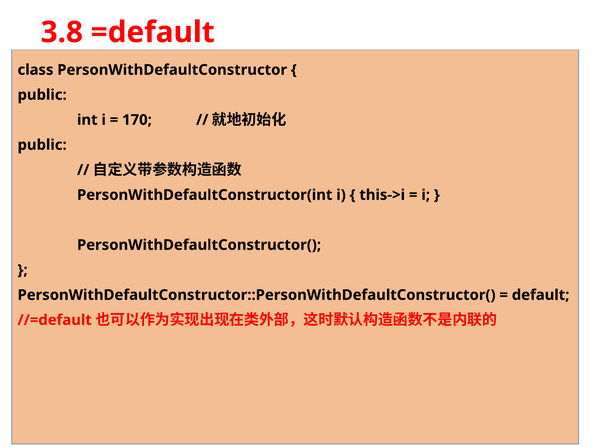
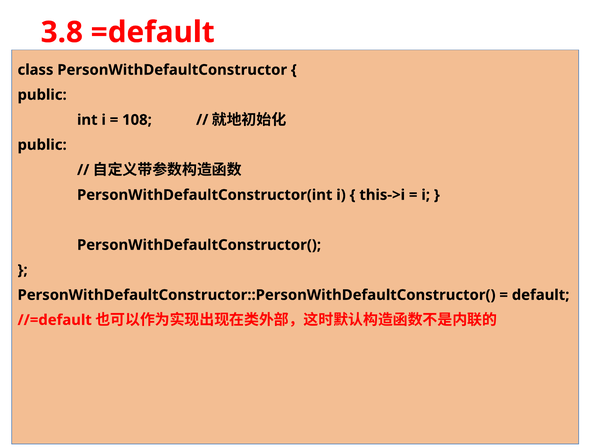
170: 170 -> 108 (137, 120)
